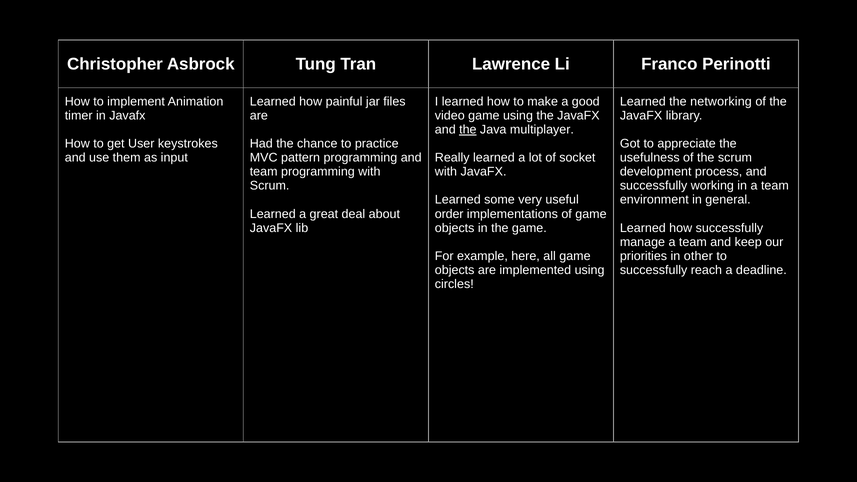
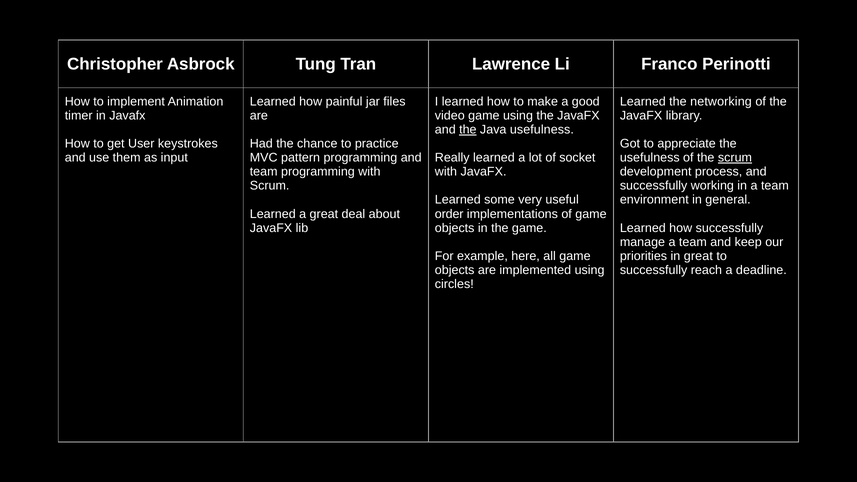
Java multiplayer: multiplayer -> usefulness (542, 130)
scrum underline: none -> present (735, 158)
in other: other -> great (698, 256)
